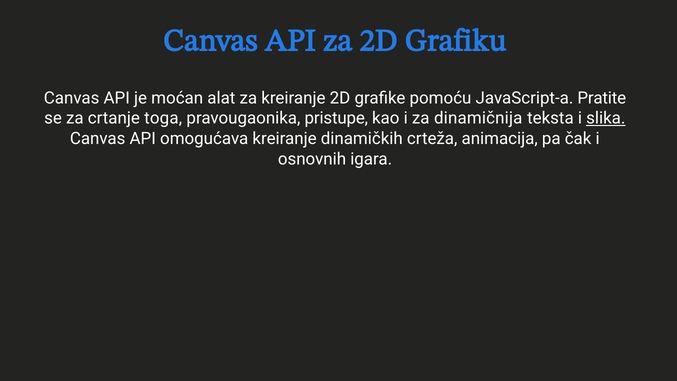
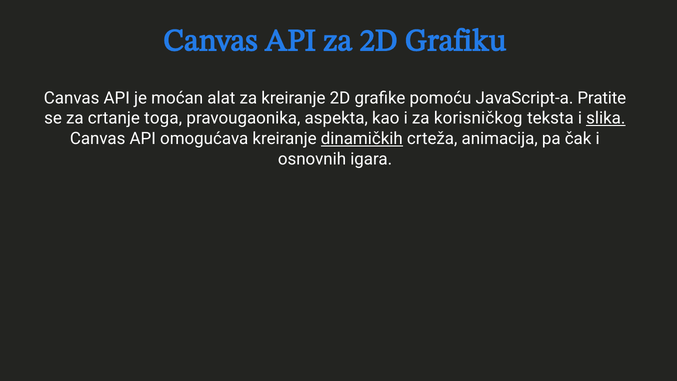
pristupe: pristupe -> aspekta (336, 118)
dinamičnija: dinamičnija -> korisničkog (478, 118)
dinamičkih underline: none -> present (362, 139)
